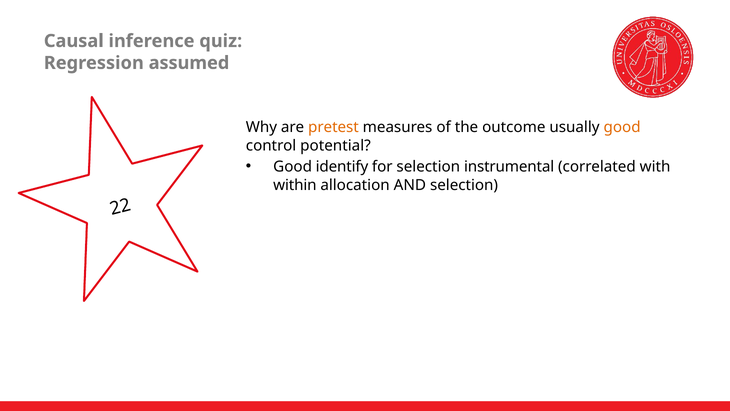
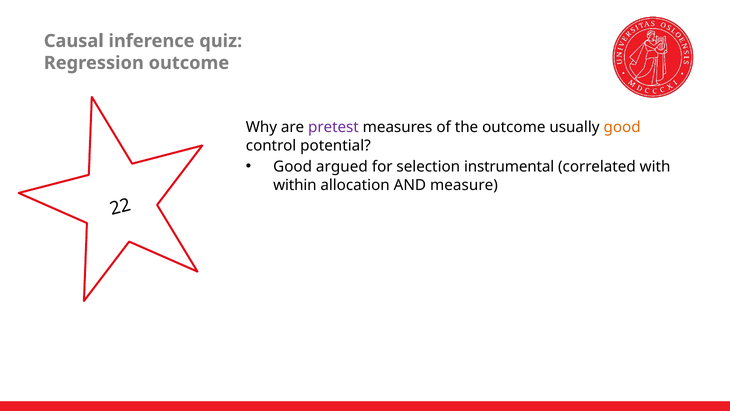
Regression assumed: assumed -> outcome (189, 63)
pretest colour: orange -> purple (333, 127)
identify: identify -> argued (342, 167)
AND selection: selection -> measure (464, 185)
